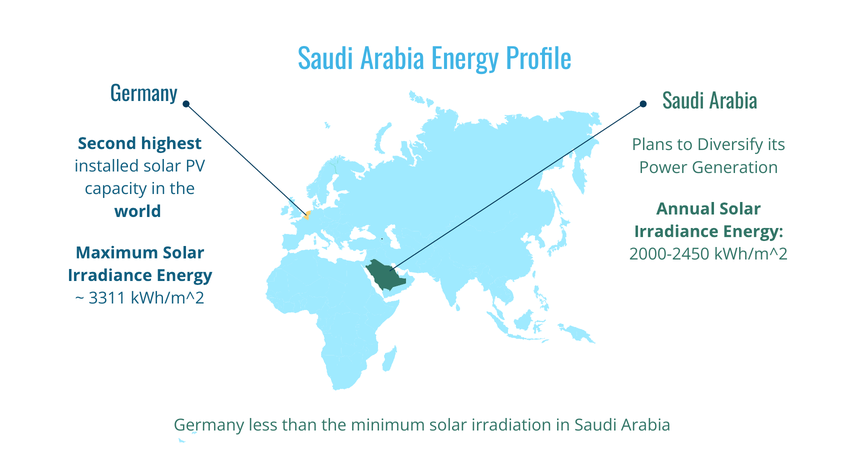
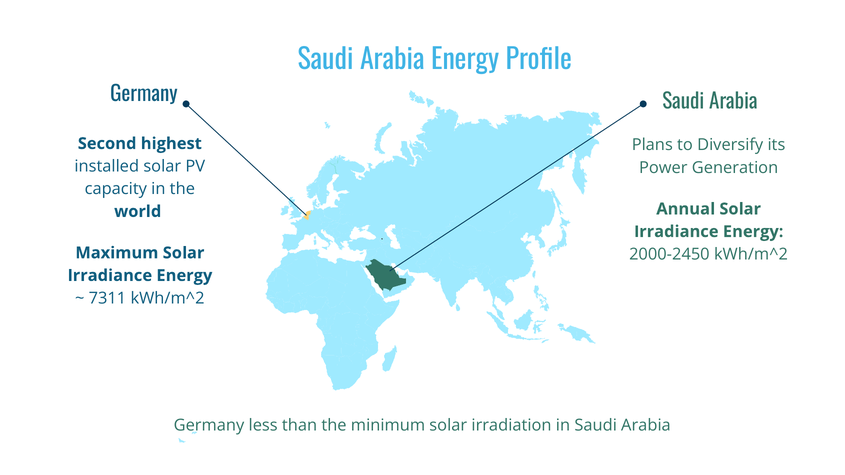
3311: 3311 -> 7311 (107, 298)
